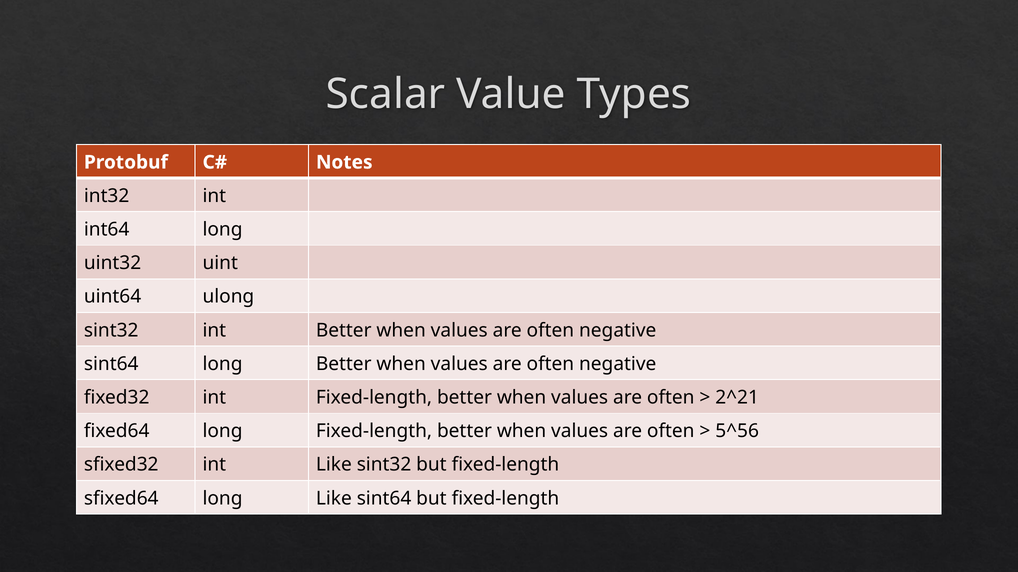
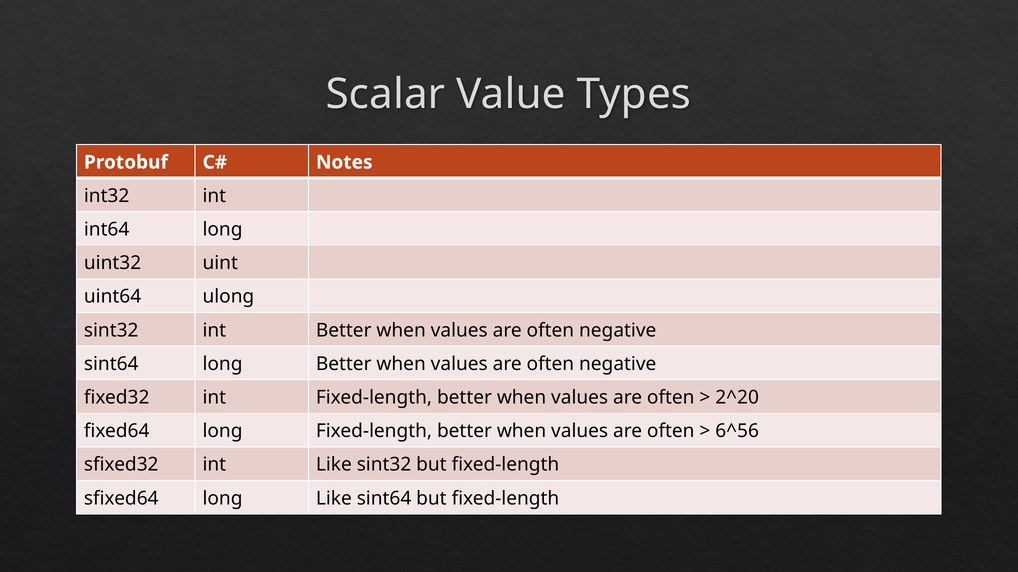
2^21: 2^21 -> 2^20 (737, 398)
5^56: 5^56 -> 6^56 (737, 432)
